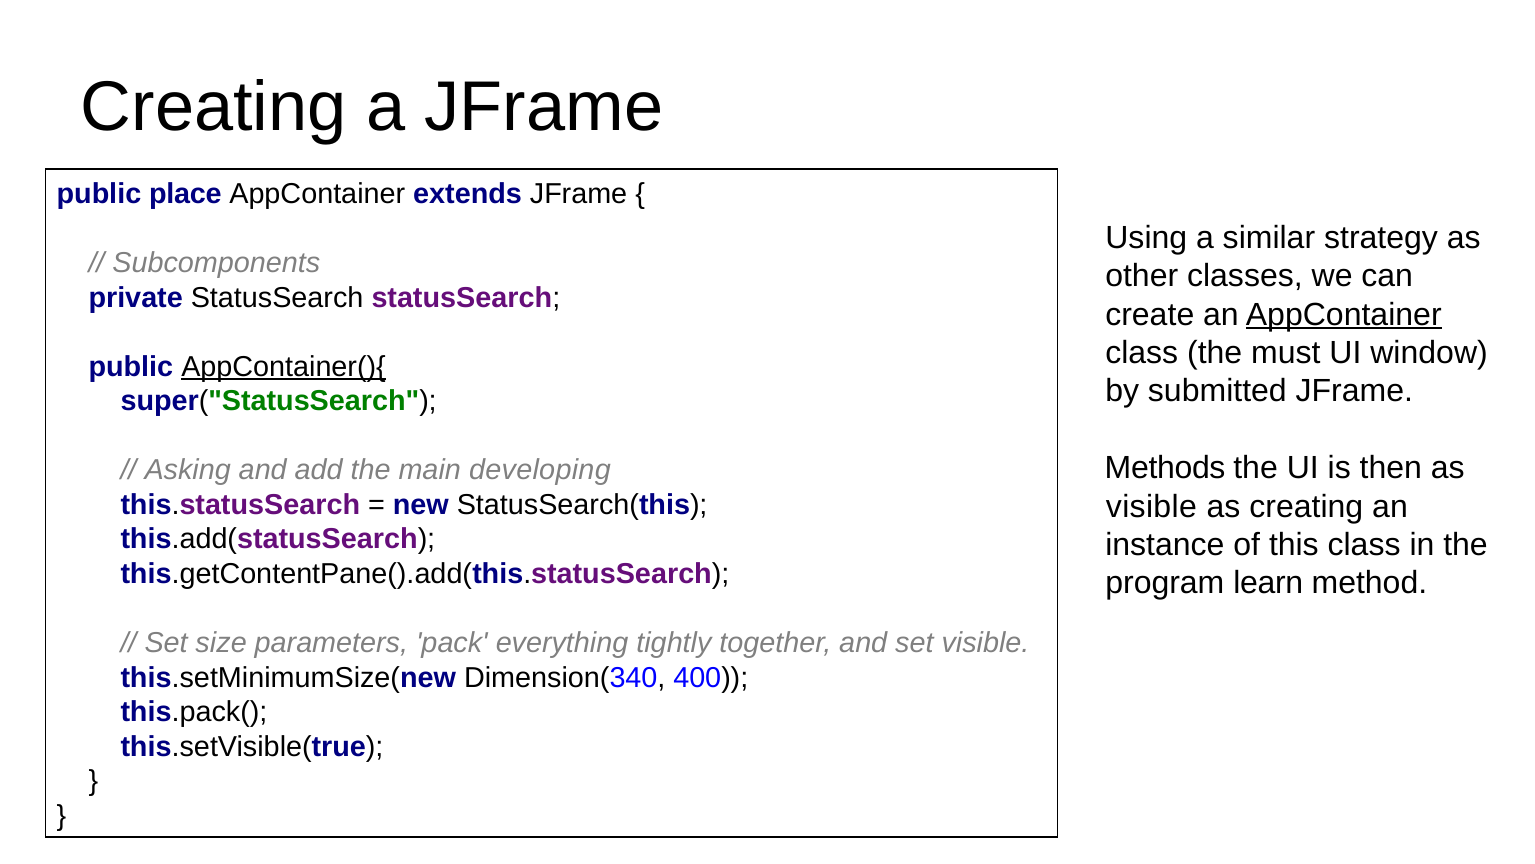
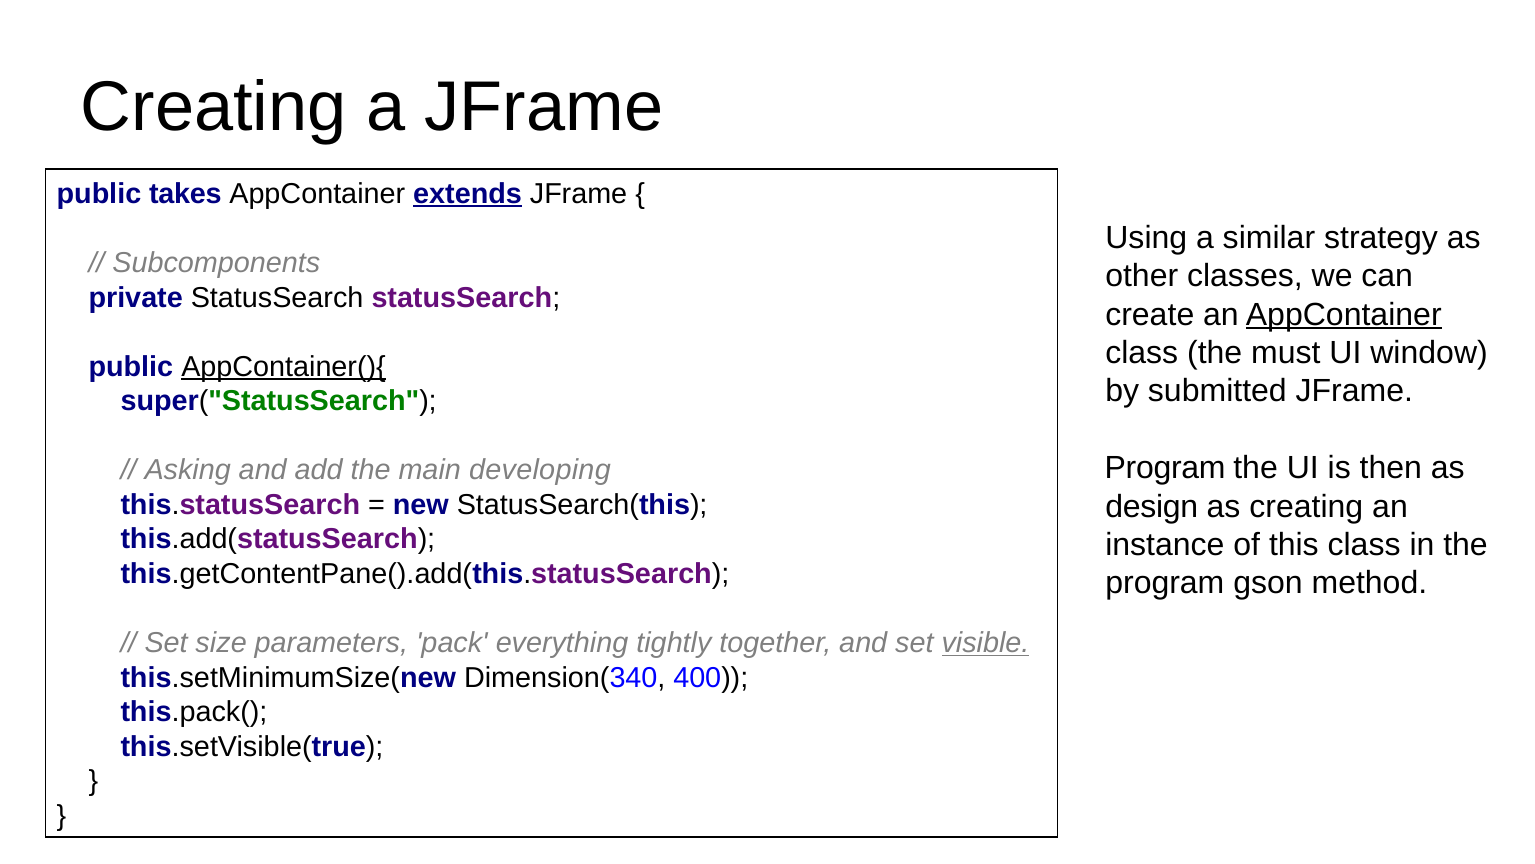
place: place -> takes (185, 194)
extends underline: none -> present (468, 194)
Methods: Methods -> Program (1165, 468)
visible: visible -> design (1152, 506)
learn: learn -> gson (1268, 583)
visible underline: none -> present (986, 643)
